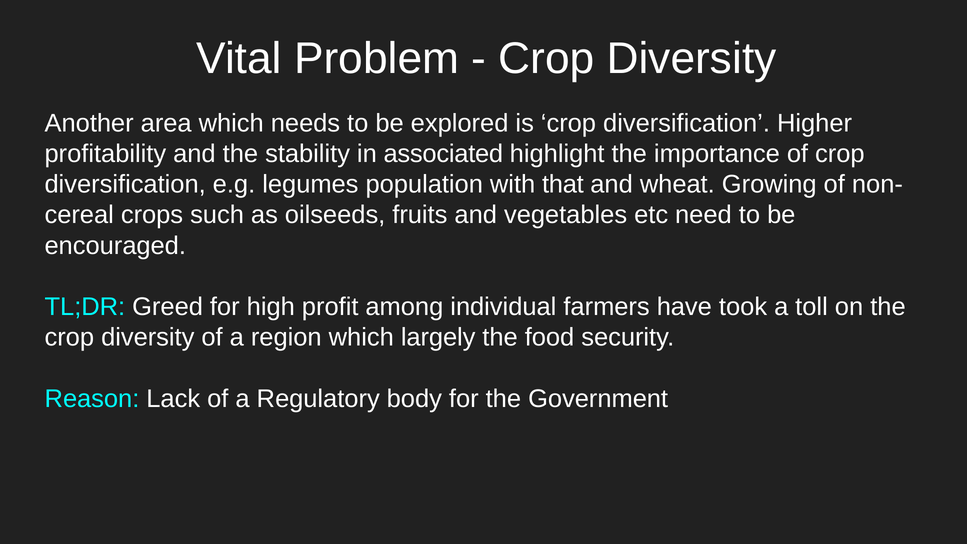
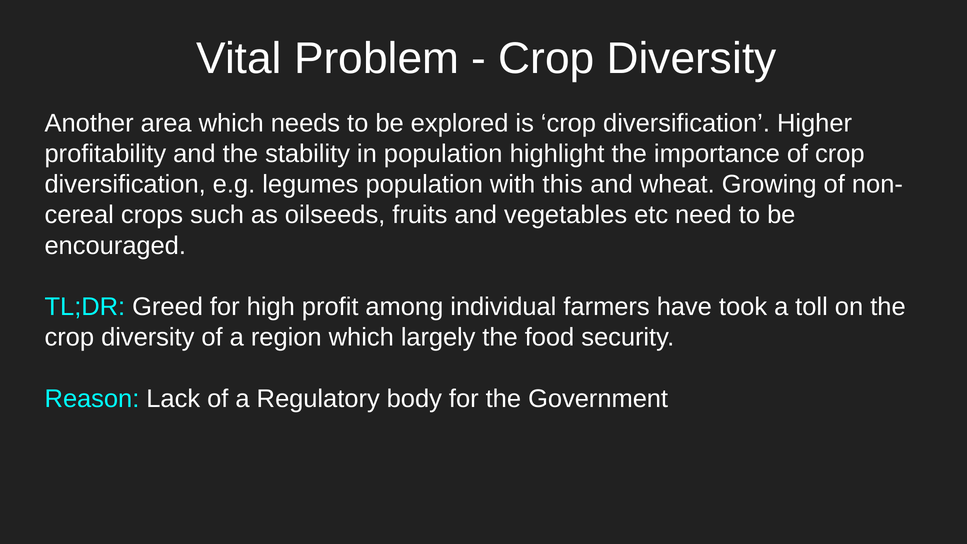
in associated: associated -> population (443, 154)
that: that -> this (563, 184)
